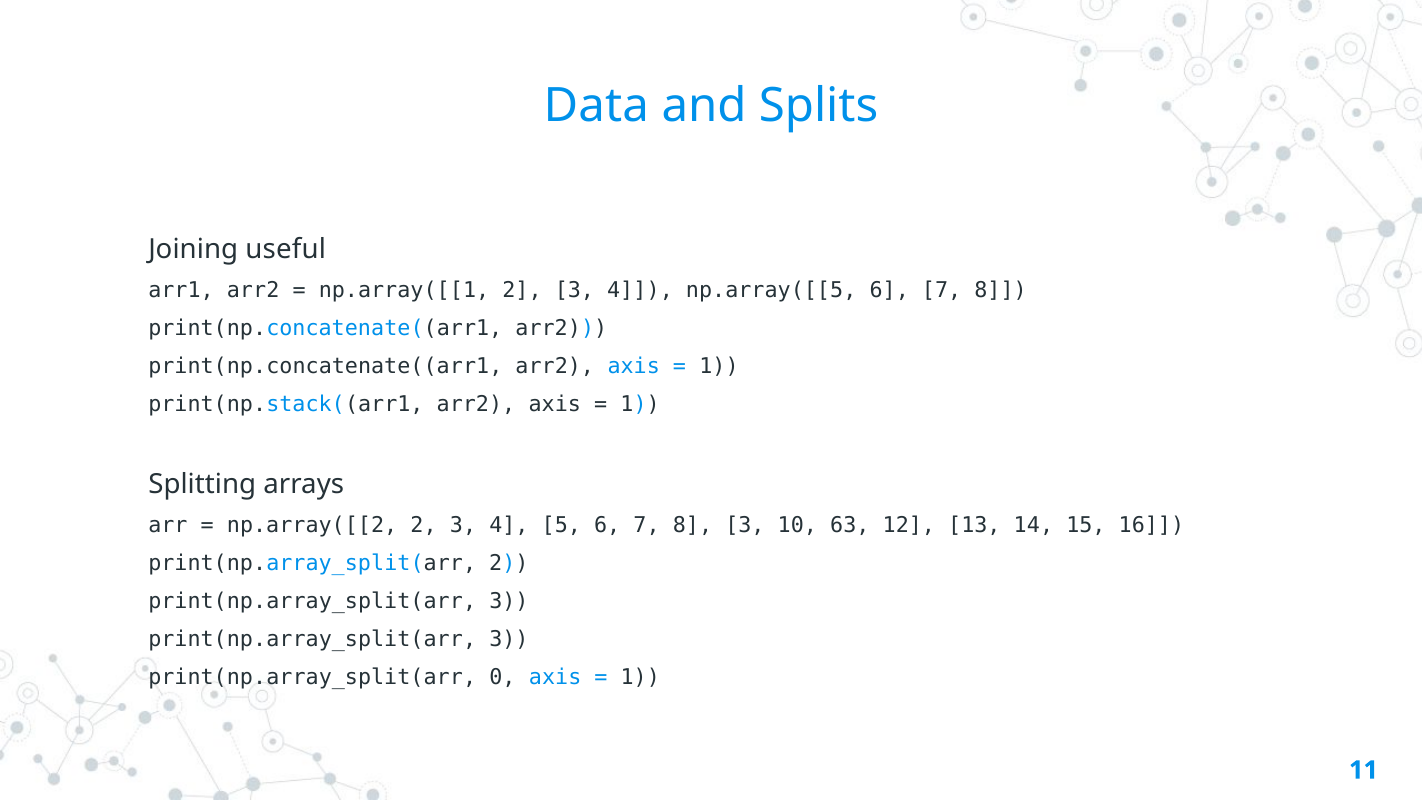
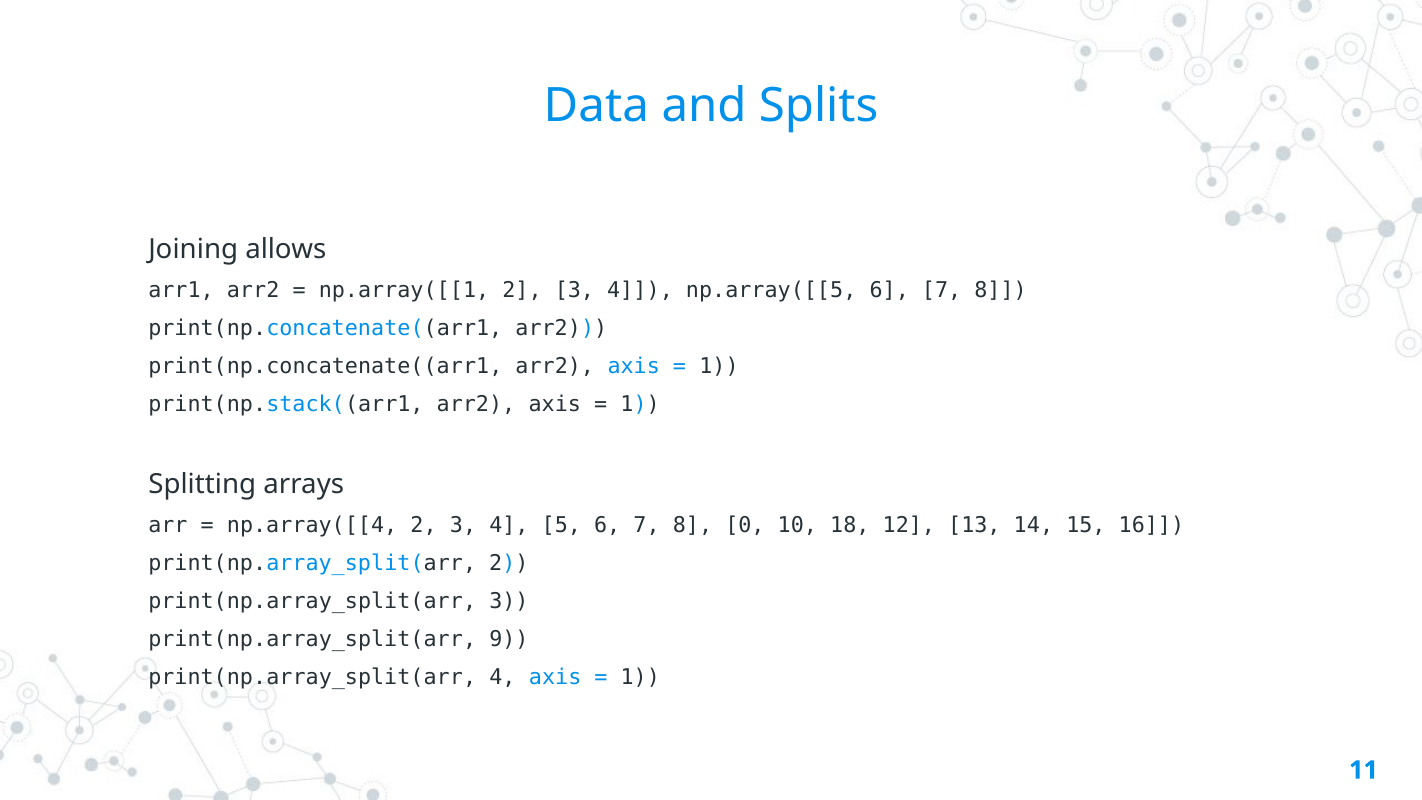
useful: useful -> allows (286, 249)
np.array([[2: np.array([[2 -> np.array([[4 (312, 525)
8 3: 3 -> 0 (745, 525)
63: 63 -> 18 (850, 525)
3: 3 -> 9 (509, 639)
print(np.array_split(arr 0: 0 -> 4 (502, 677)
